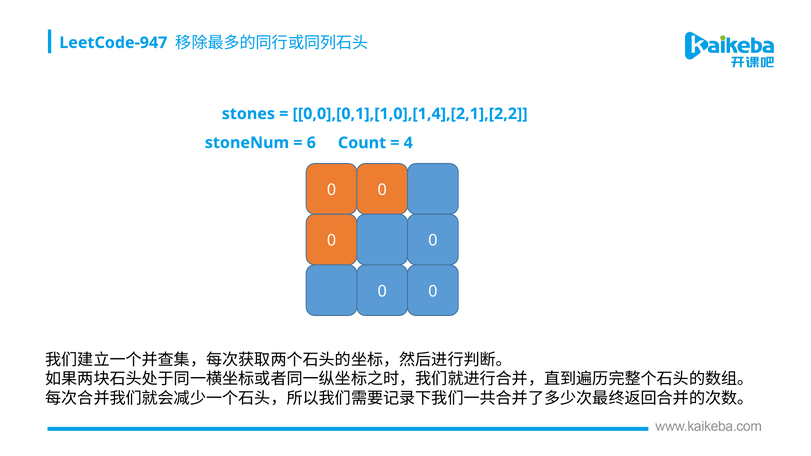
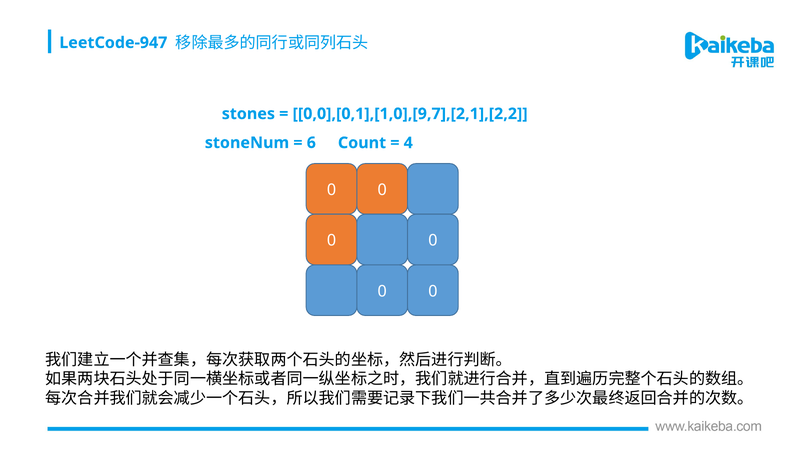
0,0],[0,1],[1,0],[1,4],[2,1],[2,2: 0,0],[0,1],[1,0],[1,4],[2,1],[2,2 -> 0,0],[0,1],[1,0],[9,7],[2,1],[2,2 (410, 114)
